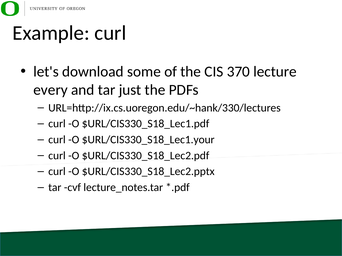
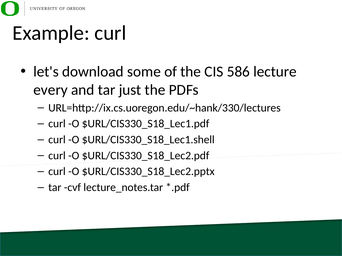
370: 370 -> 586 (238, 72)
$URL/CIS330_S18_Lec1.your: $URL/CIS330_S18_Lec1.your -> $URL/CIS330_S18_Lec1.shell (148, 140)
